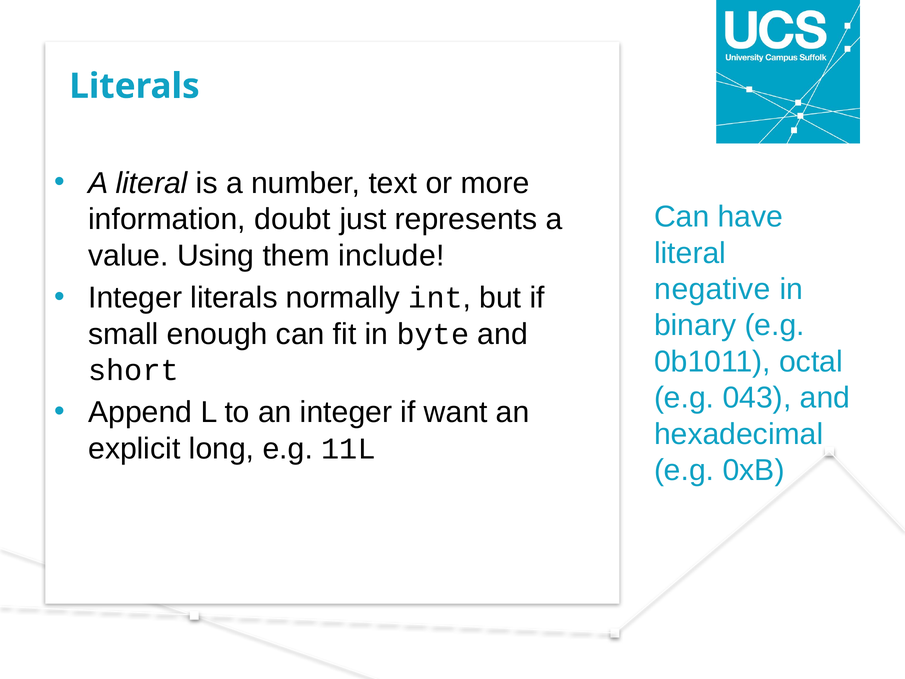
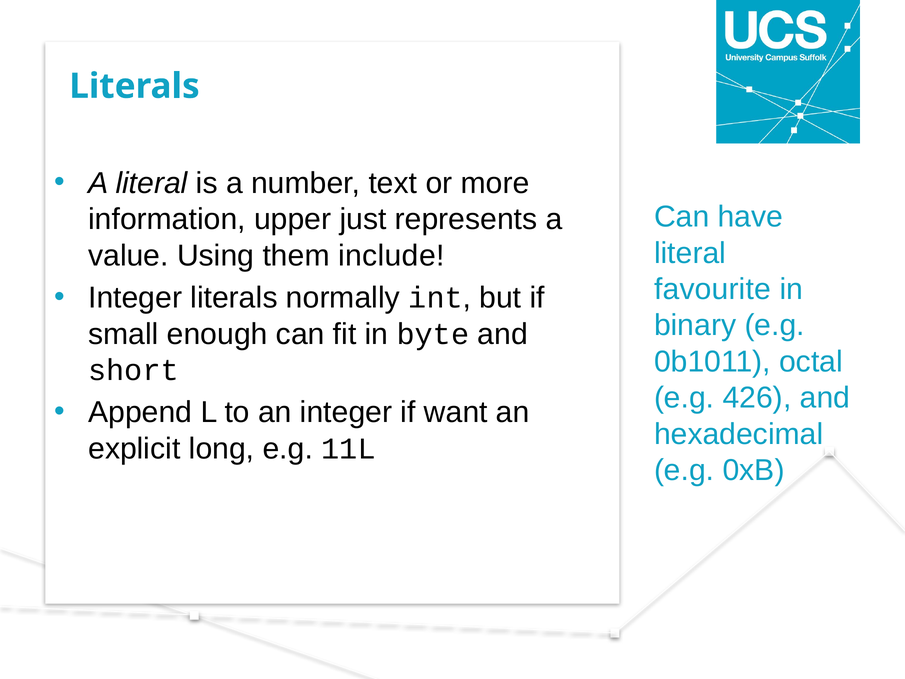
doubt: doubt -> upper (293, 219)
negative: negative -> favourite (713, 289)
043: 043 -> 426 (757, 398)
